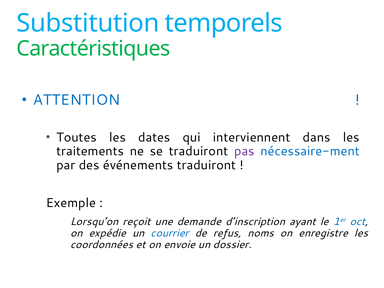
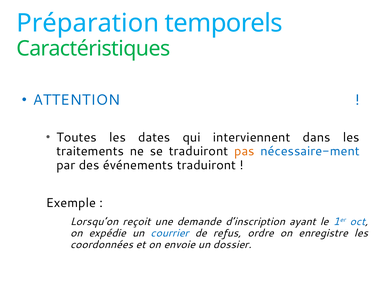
Substitution: Substitution -> Préparation (88, 23)
pas colour: purple -> orange (244, 151)
noms: noms -> ordre (261, 233)
